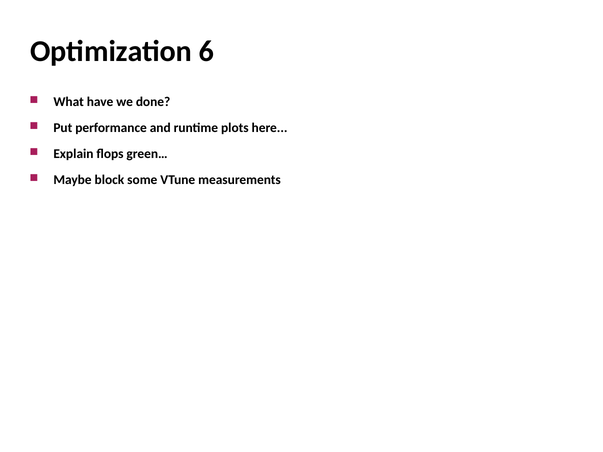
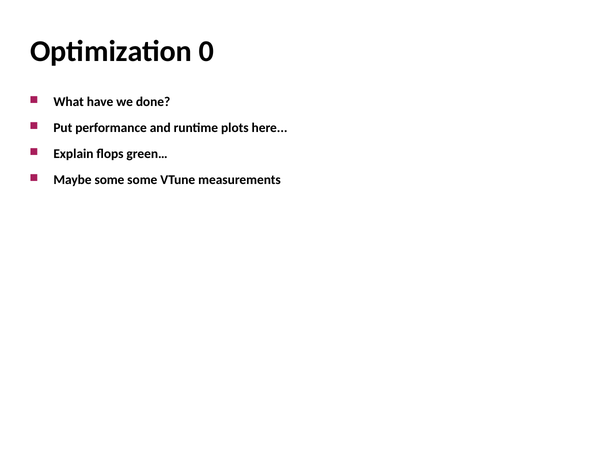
6: 6 -> 0 (207, 51)
Maybe block: block -> some (109, 180)
